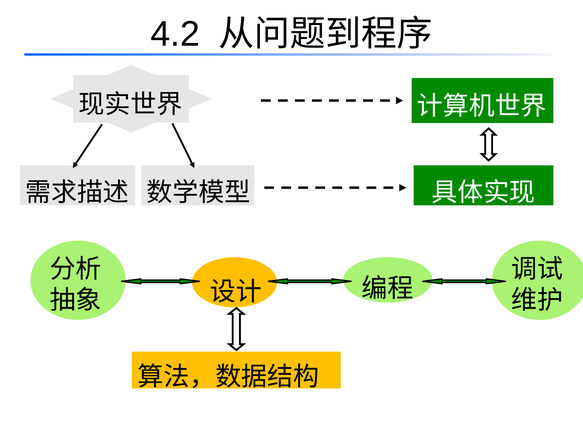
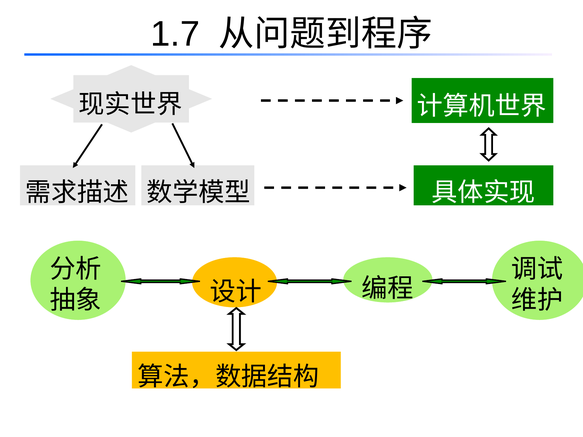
4.2: 4.2 -> 1.7 (175, 34)
